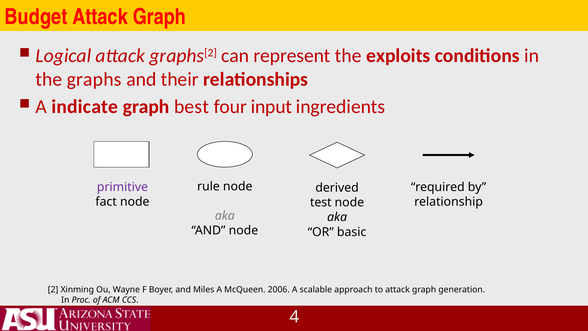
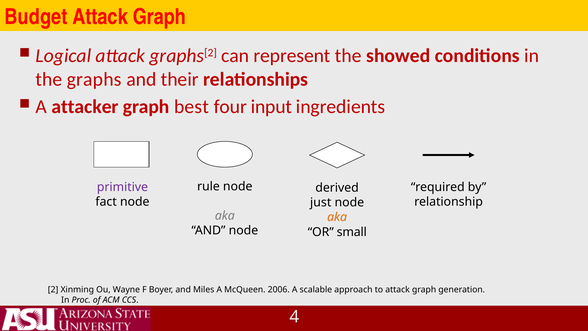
exploits: exploits -> showed (398, 56)
indicate: indicate -> attacker (85, 107)
test: test -> just (321, 202)
aka colour: black -> orange (337, 217)
basic: basic -> small (352, 232)
